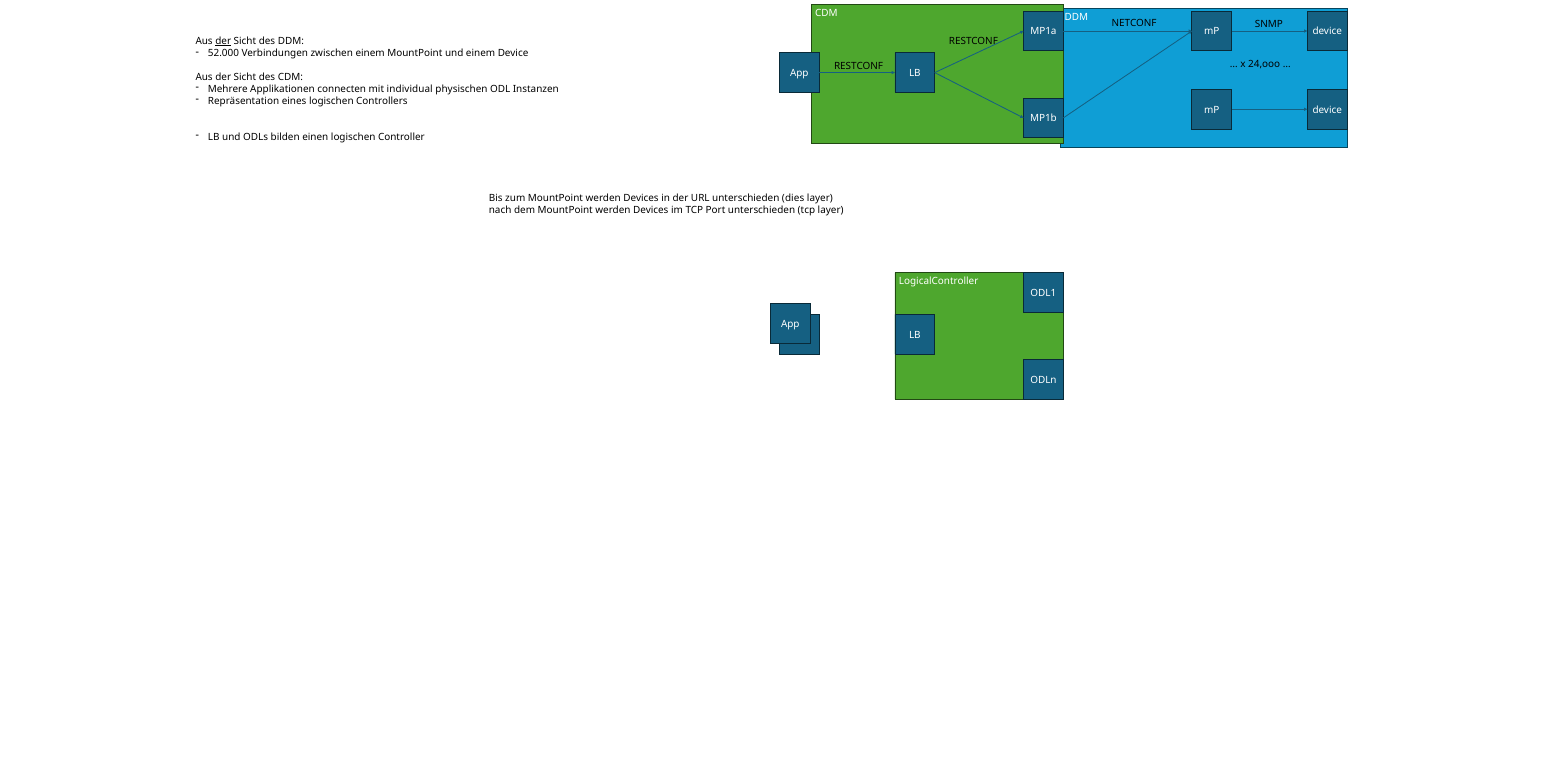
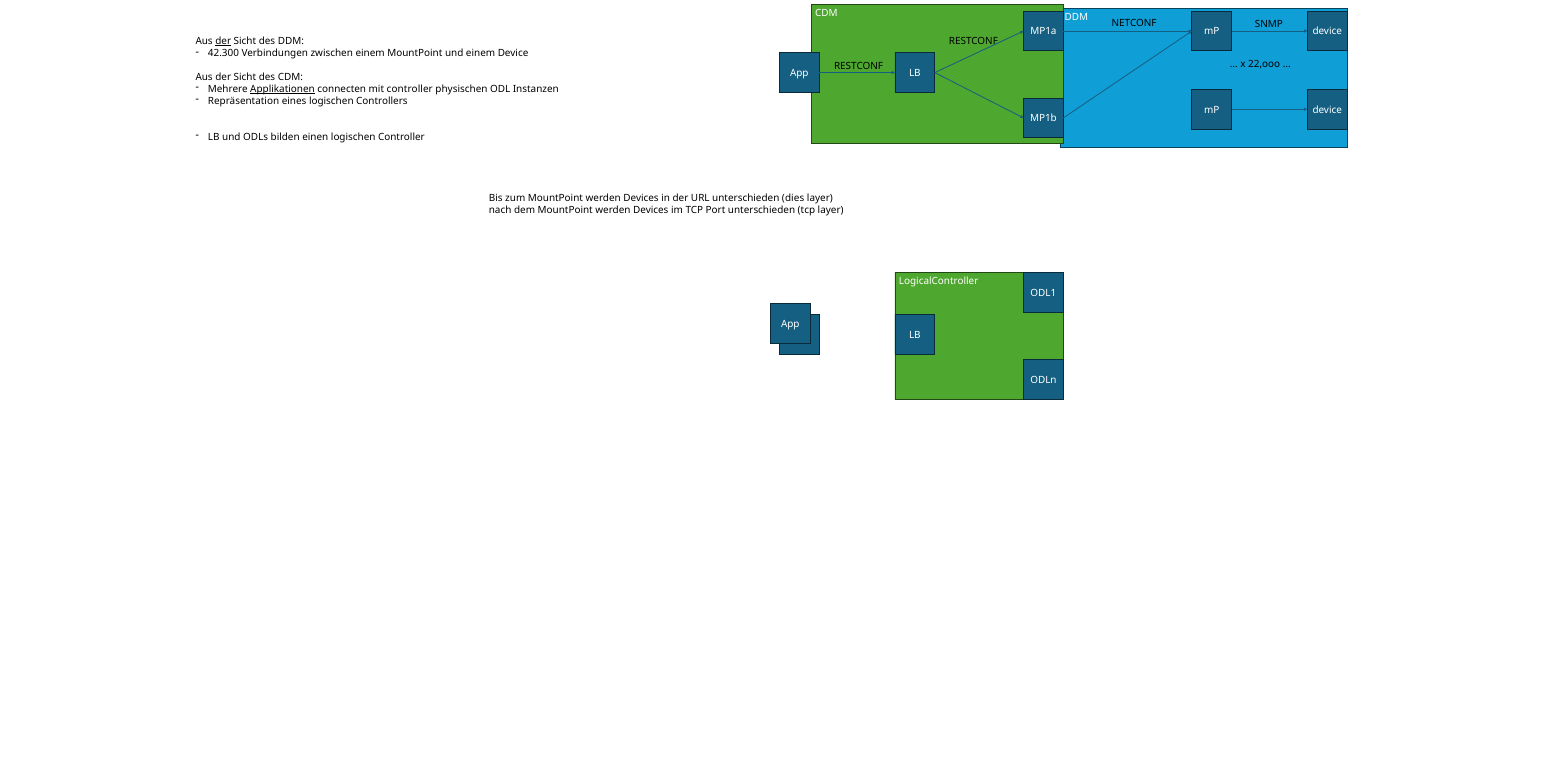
52.000: 52.000 -> 42.300 (223, 53)
24,ooo: 24,ooo -> 22,ooo (1264, 65)
Applikationen underline: none -> present (283, 89)
mit individual: individual -> controller (410, 89)
